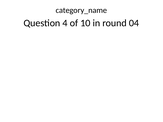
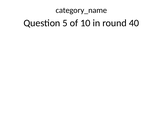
4: 4 -> 5 (65, 23)
04: 04 -> 40 (134, 23)
